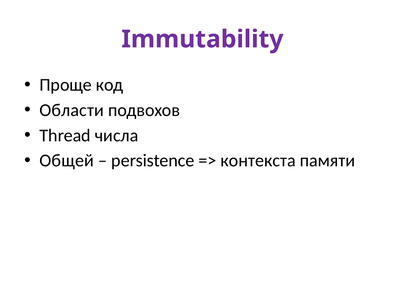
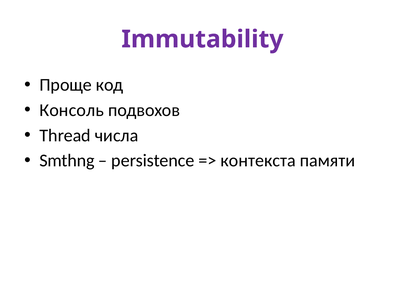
Области: Области -> Консоль (72, 110)
Общей: Общей -> Smthng (67, 161)
